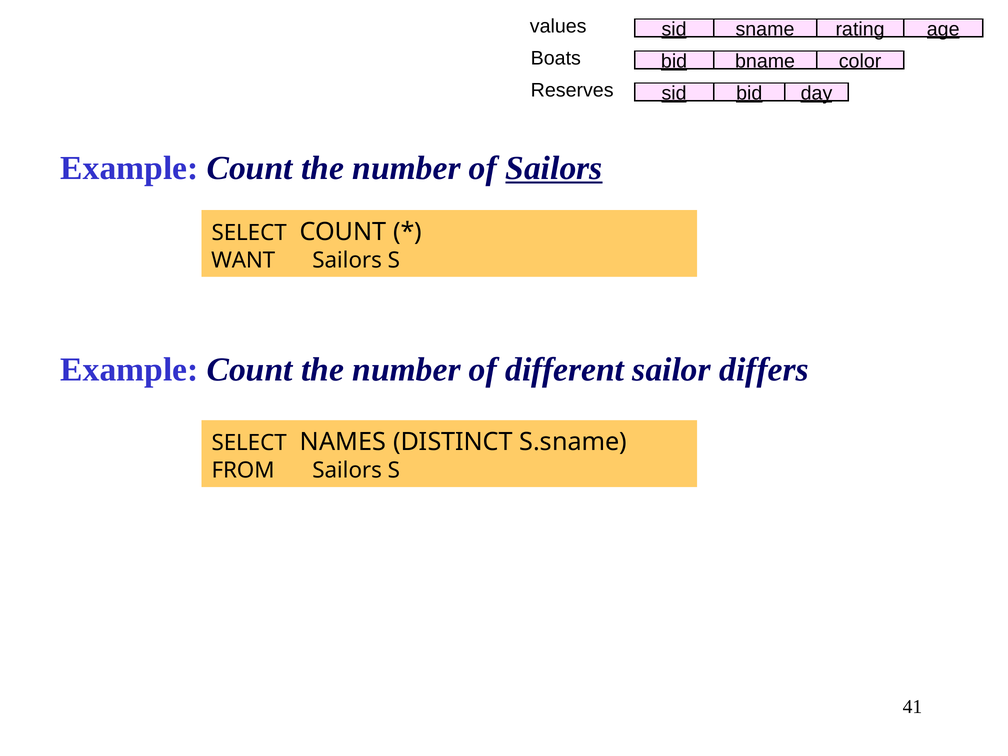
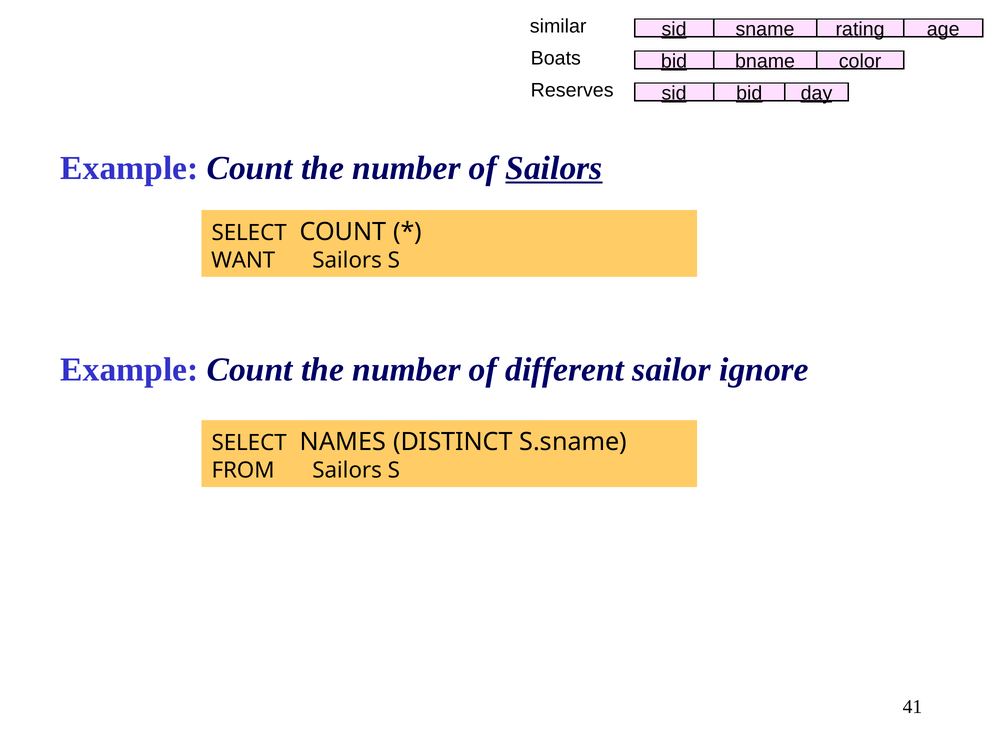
values: values -> similar (558, 27)
age underline: present -> none (943, 29)
differs: differs -> ignore (764, 370)
